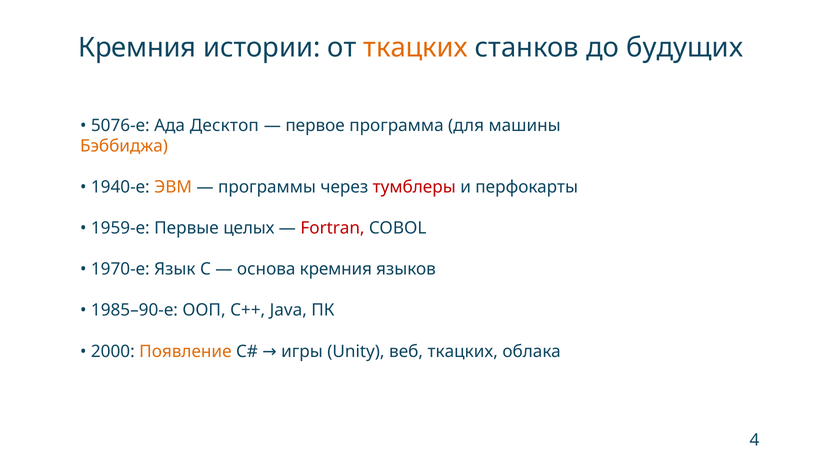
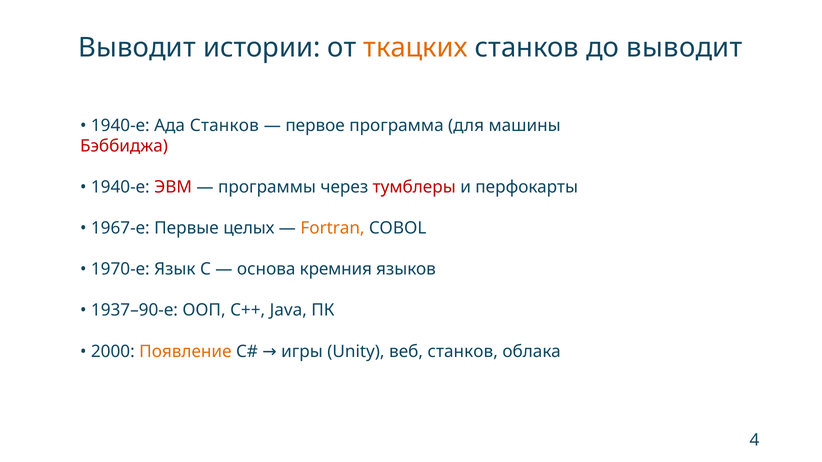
Кремния: Кремния -> Выводит (137, 48)
до будущих: будущих -> выводит (684, 48)
5076-е: 5076-е -> 1940-е (120, 126)
Ада Десктоп: Десктоп -> Станков (224, 126)
Бэббиджа colour: orange -> red (124, 146)
ЭВМ colour: orange -> red (173, 187)
1959-е: 1959-е -> 1967-е (120, 228)
Fortran colour: red -> orange (333, 228)
1985–90-е: 1985–90-е -> 1937–90-е (134, 311)
веб ткацких: ткацких -> станков (463, 352)
